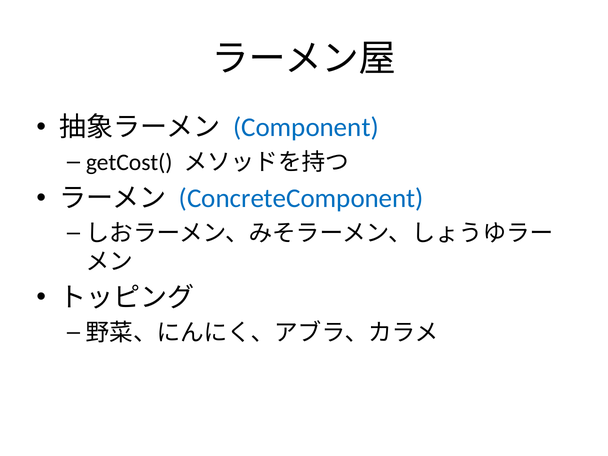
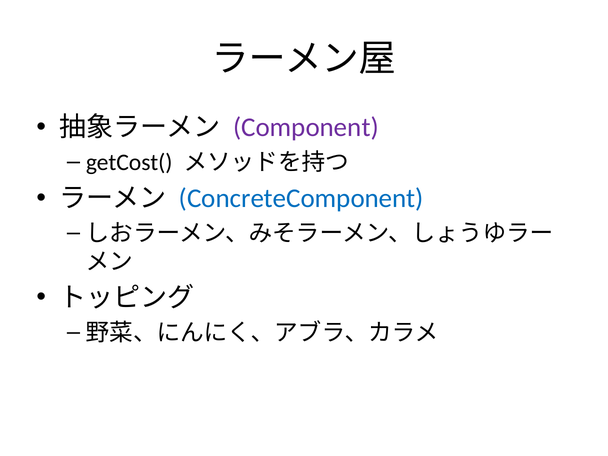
Component colour: blue -> purple (306, 128)
